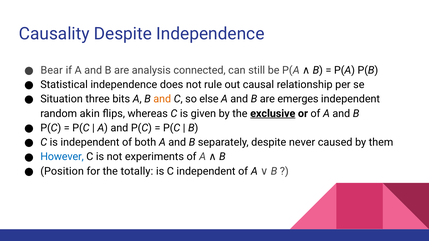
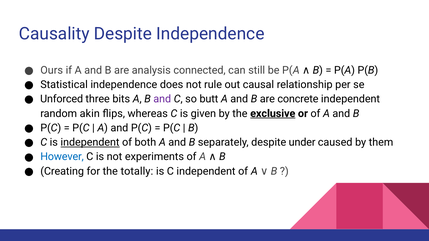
Bear: Bear -> Ours (52, 70)
Situation: Situation -> Unforced (62, 99)
and colour: orange -> purple (162, 99)
else: else -> butt (209, 99)
emerges: emerges -> concrete (298, 99)
independent underline: none -> present (90, 143)
never: never -> under (302, 143)
Position: Position -> Creating (62, 171)
